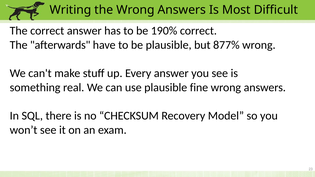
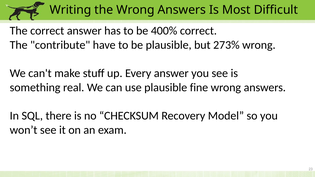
190%: 190% -> 400% (164, 31)
afterwards: afterwards -> contribute (60, 45)
877%: 877% -> 273% (226, 45)
